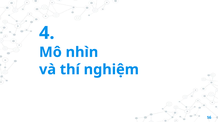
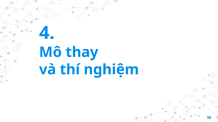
nhìn: nhìn -> thay (82, 52)
